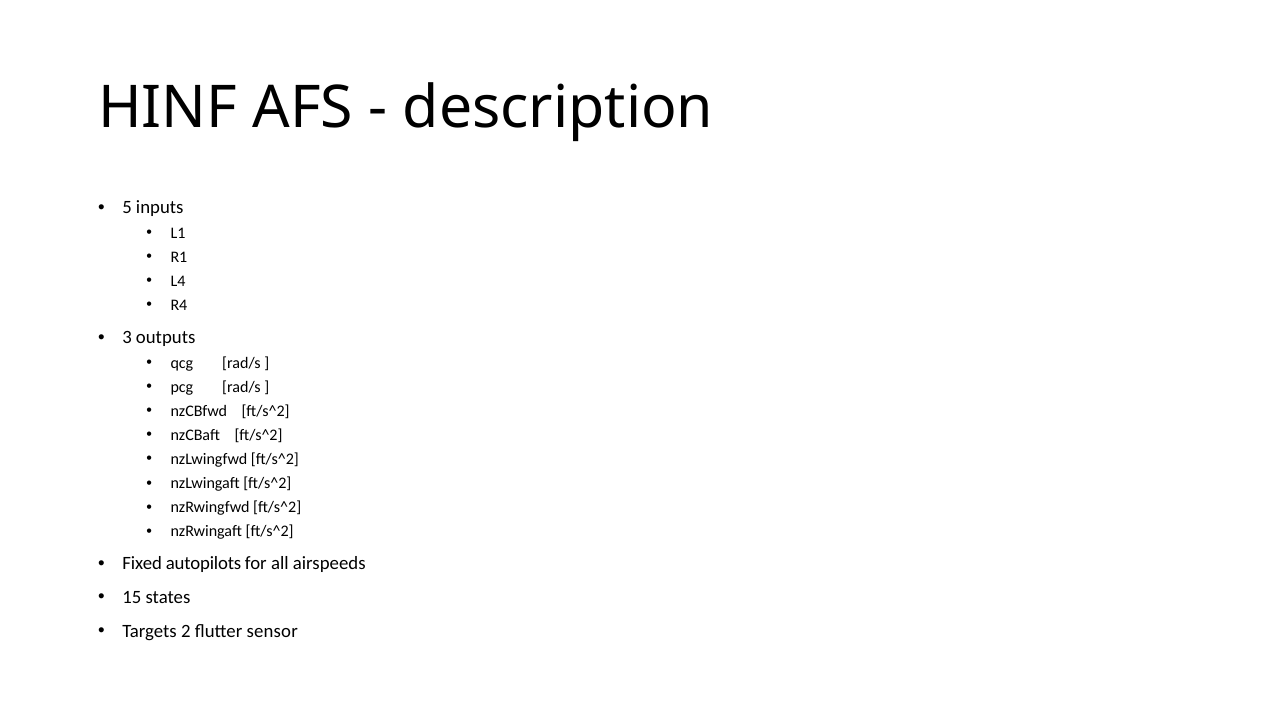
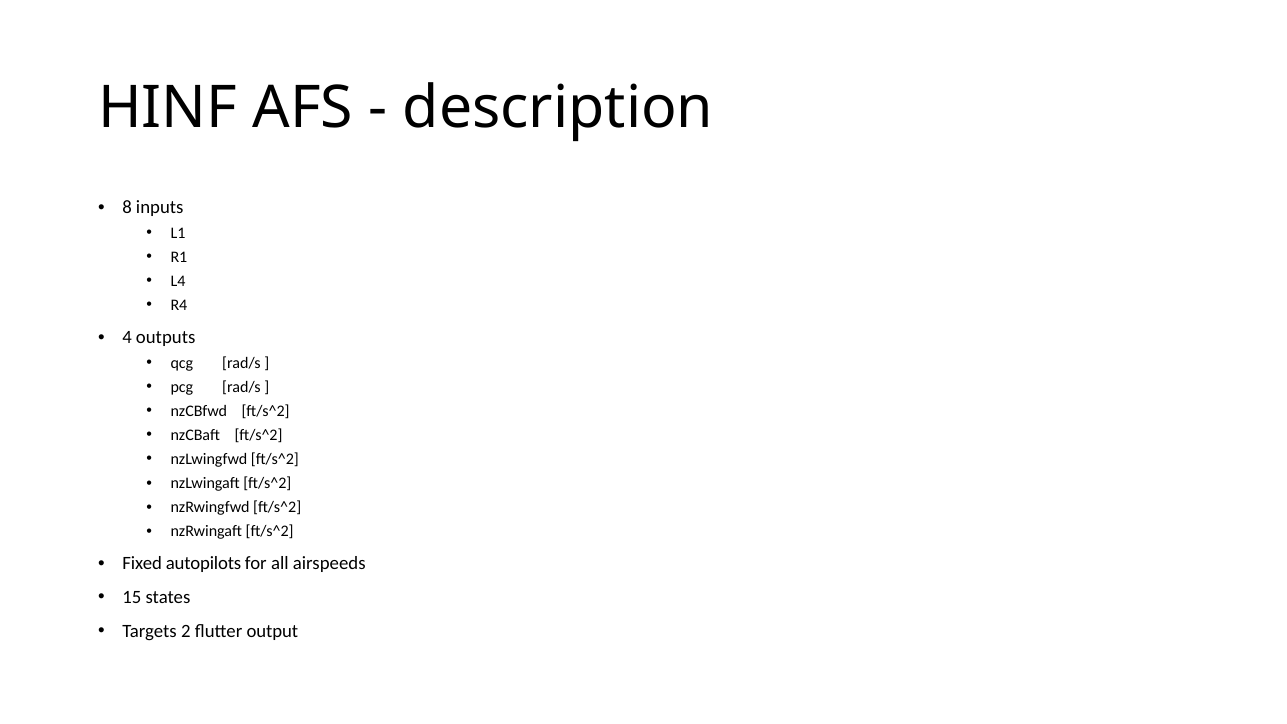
5: 5 -> 8 (127, 208)
3: 3 -> 4 (127, 337)
sensor: sensor -> output (272, 631)
